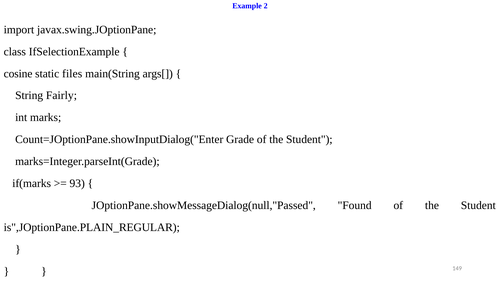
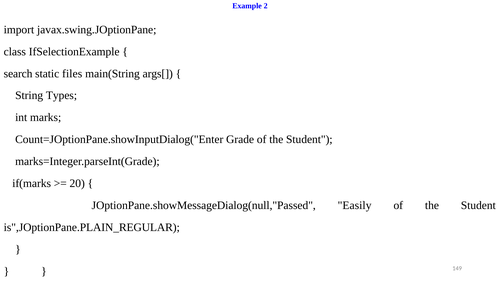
cosine: cosine -> search (18, 74)
Fairly: Fairly -> Types (61, 96)
93: 93 -> 20 (77, 184)
Found: Found -> Easily (355, 206)
